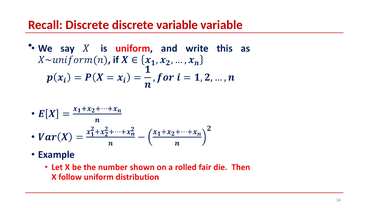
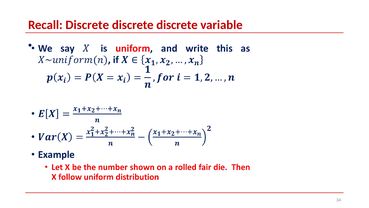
variable: variable -> discrete (177, 25)
